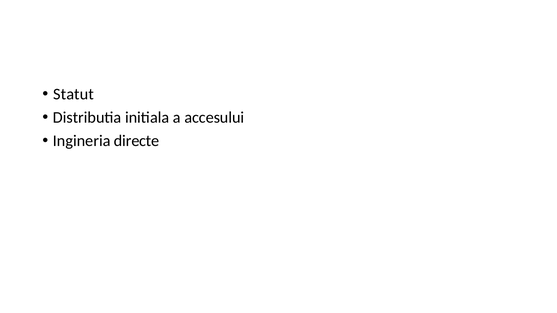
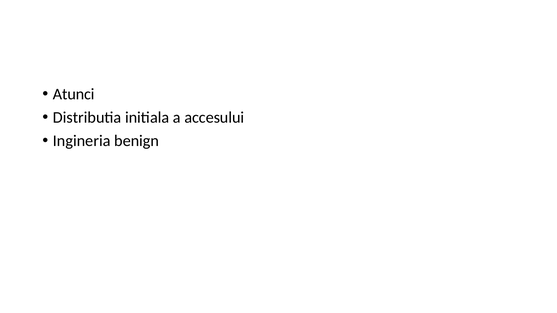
Statut: Statut -> Atunci (74, 94)
directe: directe -> benign (137, 141)
